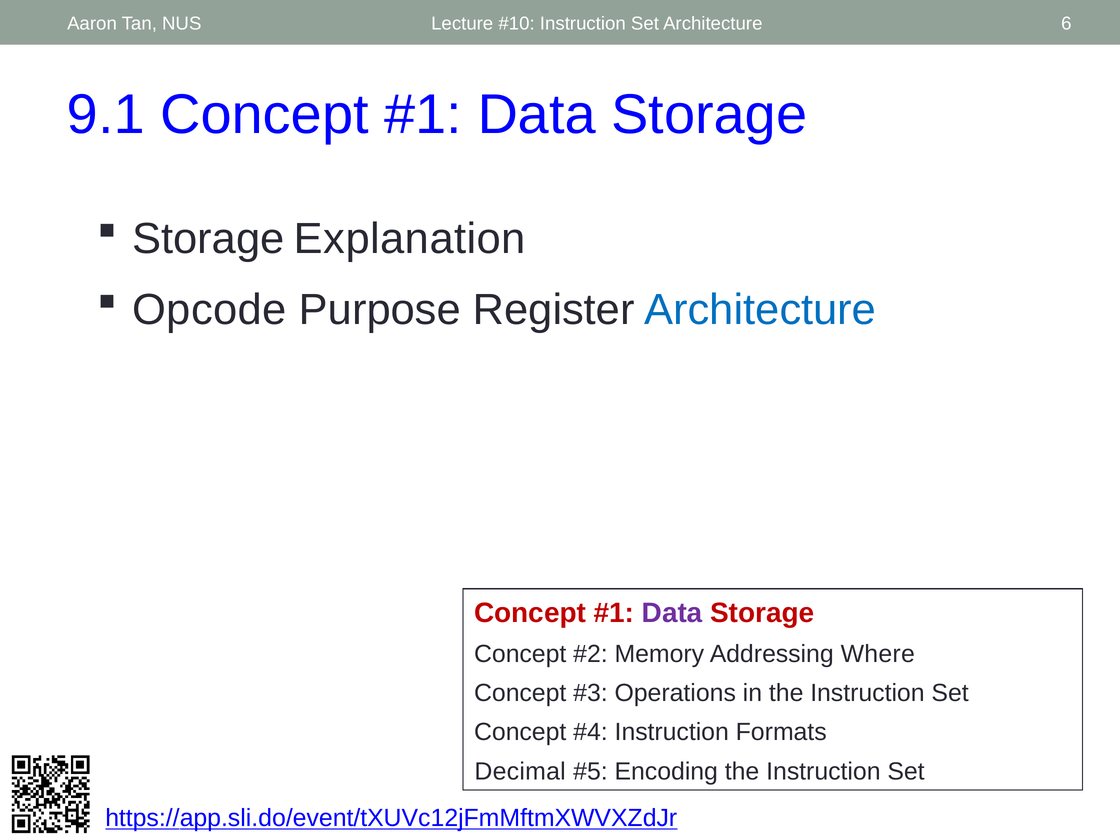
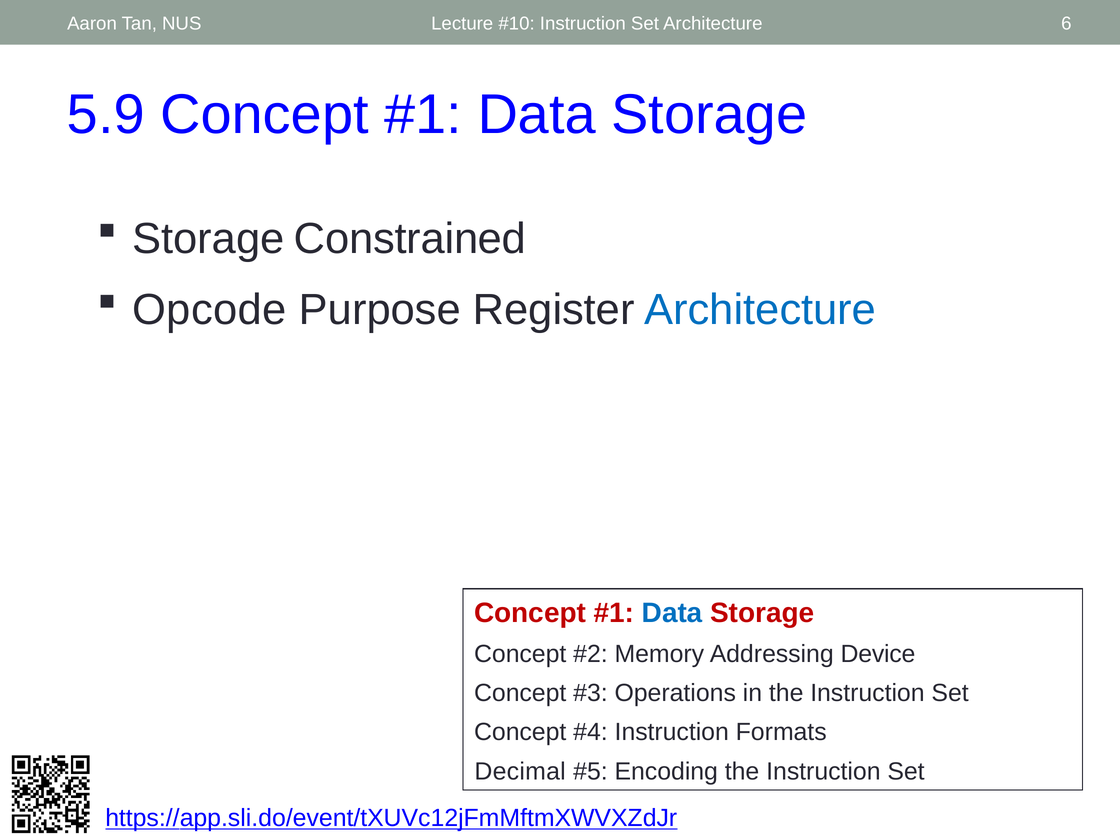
9.1: 9.1 -> 5.9 (106, 115)
Explanation: Explanation -> Constrained (410, 239)
Data colour: purple -> blue (672, 613)
Where: Where -> Device (878, 654)
